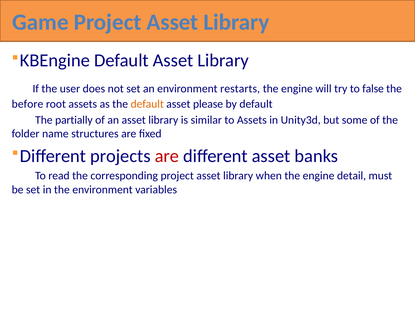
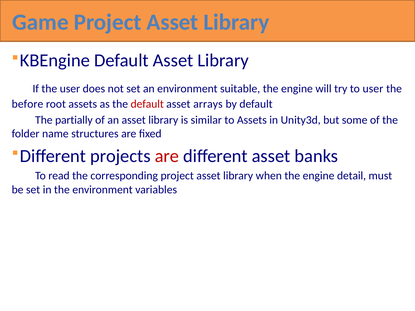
restarts: restarts -> suitable (240, 89)
to false: false -> user (373, 89)
default colour: orange -> red (147, 104)
please: please -> arrays (208, 104)
